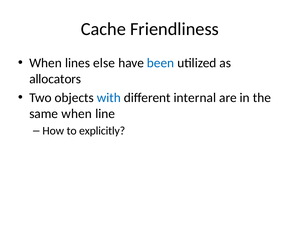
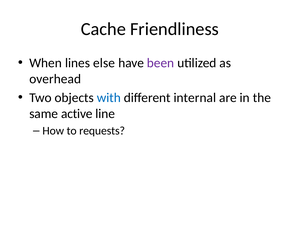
been colour: blue -> purple (161, 63)
allocators: allocators -> overhead (55, 79)
same when: when -> active (77, 114)
explicitly: explicitly -> requests (102, 131)
